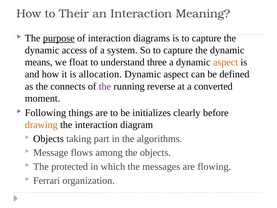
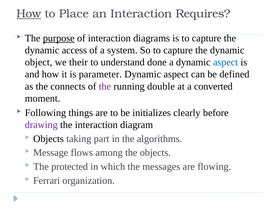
How underline: none -> present (29, 14)
Their: Their -> Place (74, 14)
Meaning: Meaning -> Requires (203, 14)
means: means -> object (39, 62)
float: float -> their (78, 62)
three: three -> done (157, 62)
aspect colour: orange -> blue (226, 62)
allocation: allocation -> parameter (100, 74)
reverse: reverse -> double (161, 86)
drawing colour: orange -> purple (41, 125)
